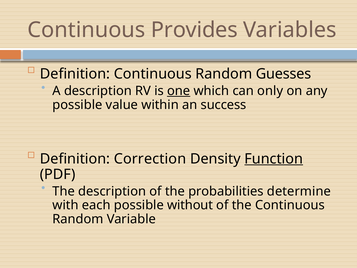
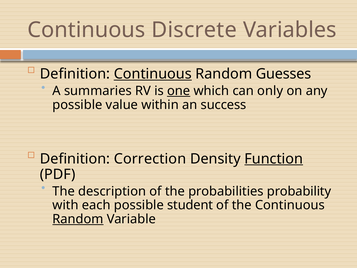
Provides: Provides -> Discrete (194, 30)
Continuous underline: none -> present (153, 74)
A description: description -> summaries (98, 91)
determine: determine -> probability (299, 191)
without: without -> student (190, 205)
Random underline: none -> present (78, 219)
